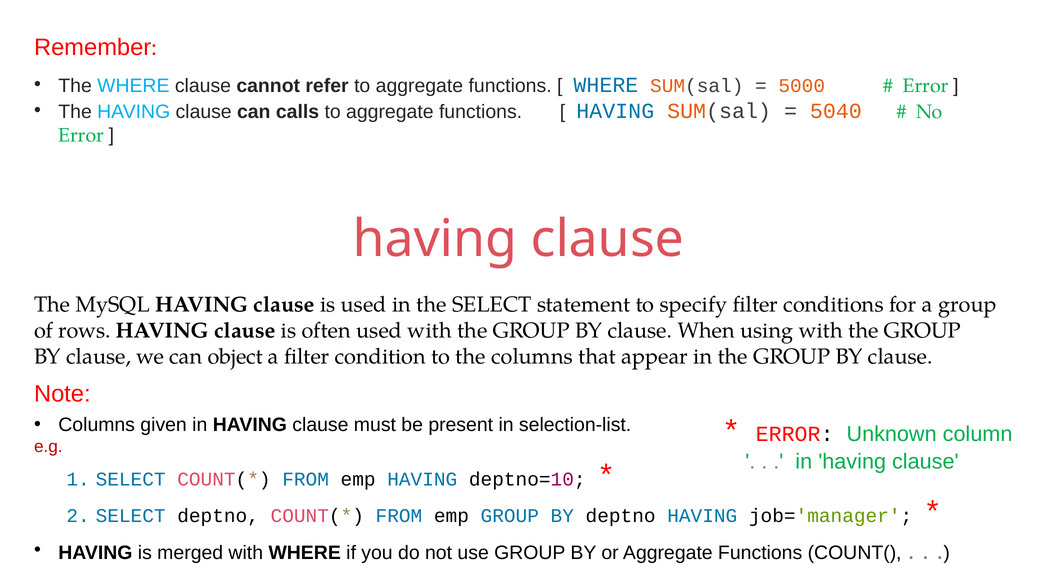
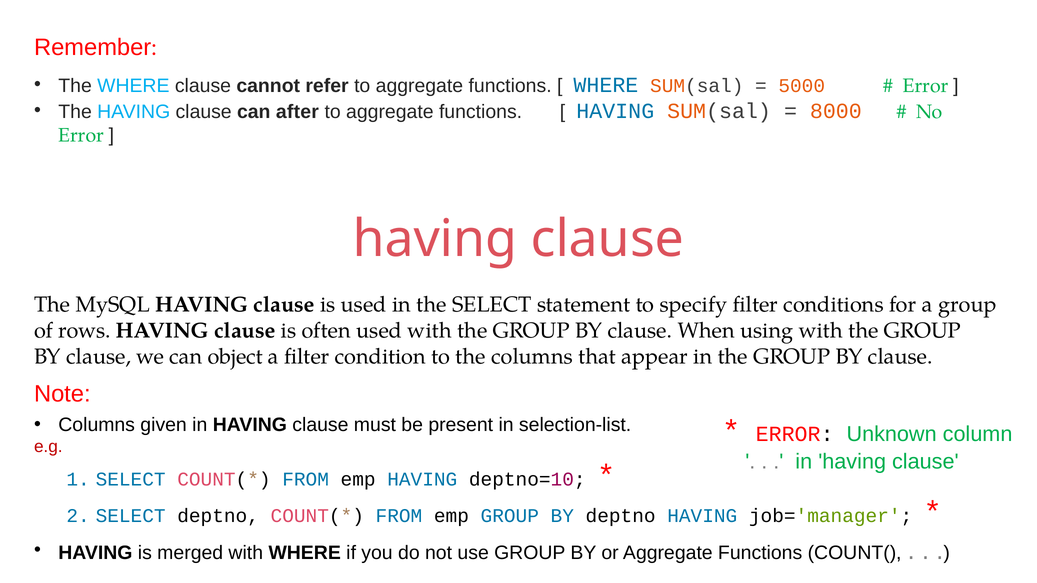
calls: calls -> after (297, 112)
5040: 5040 -> 8000 (836, 111)
